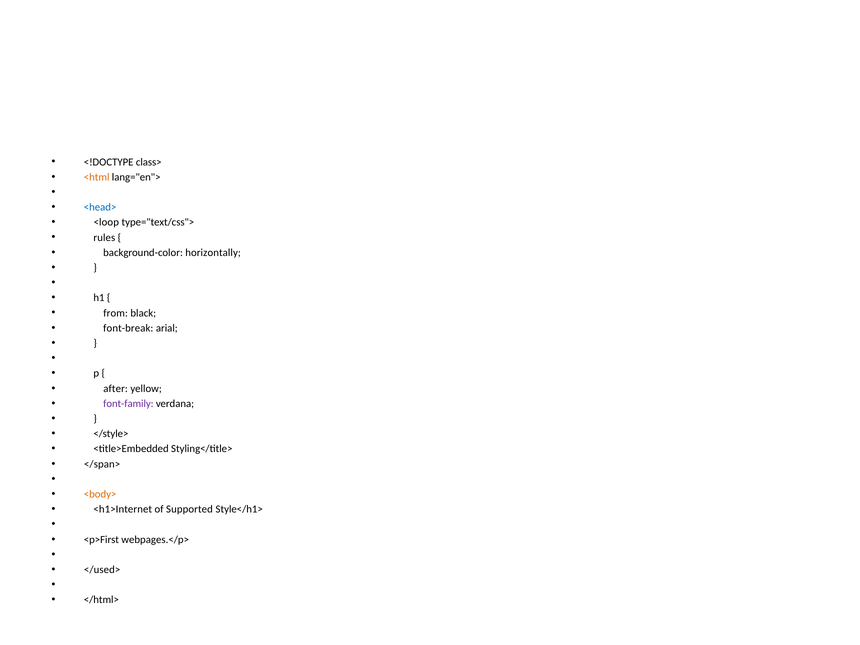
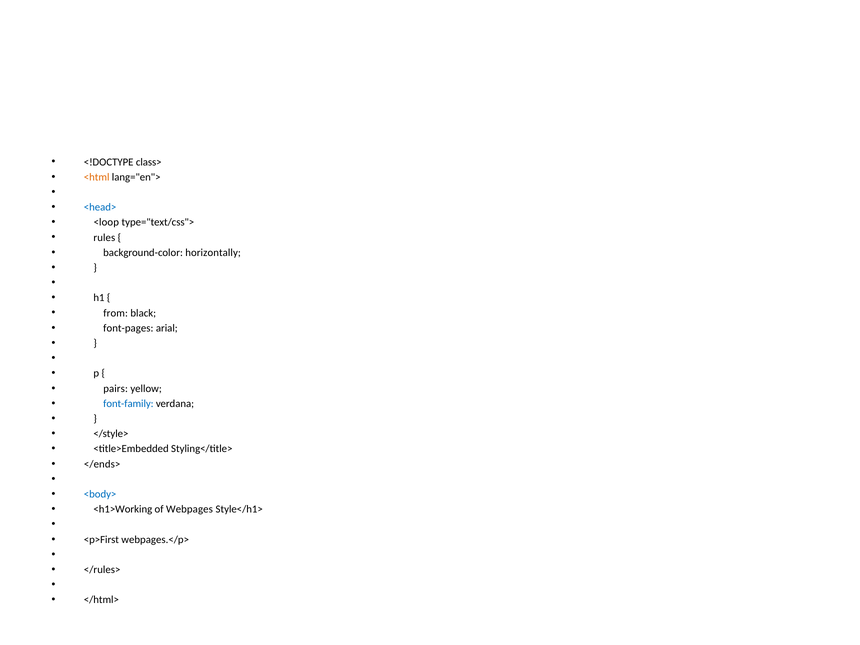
font-break: font-break -> font-pages (128, 328)
after: after -> pairs (116, 389)
font-family colour: purple -> blue (128, 404)
</span>: </span> -> </ends> (102, 464)
<body> colour: orange -> blue (100, 494)
<h1>Internet: <h1>Internet -> <h1>Working (123, 509)
Supported: Supported -> Webpages (189, 509)
</used>: </used> -> </rules> (102, 570)
